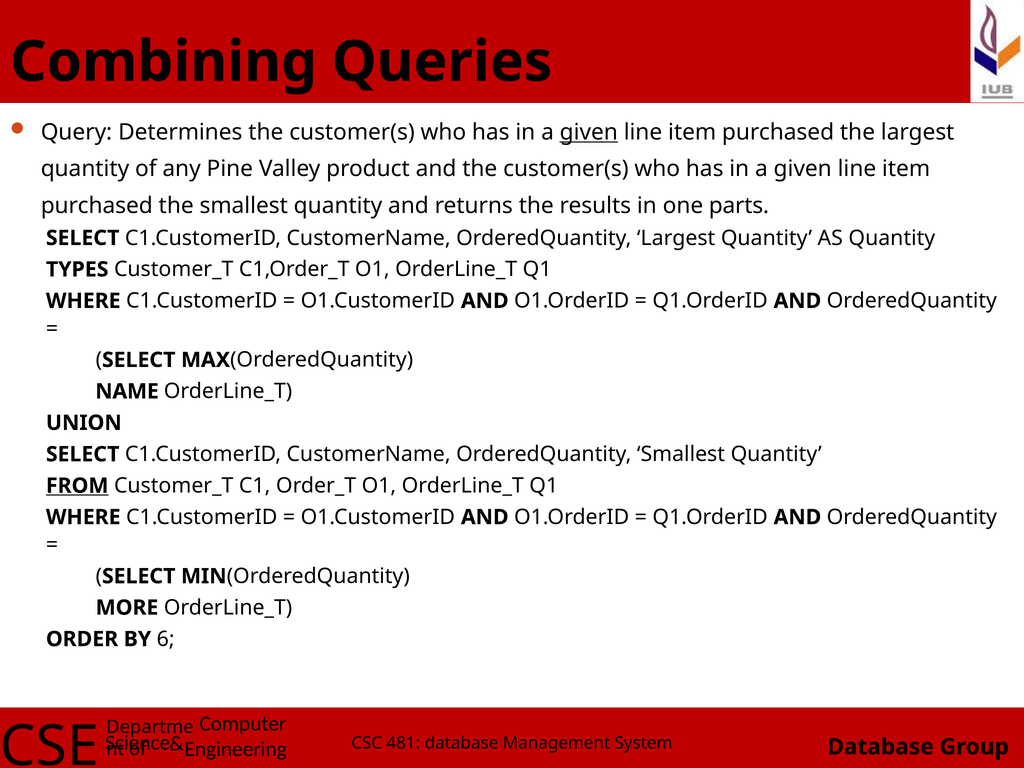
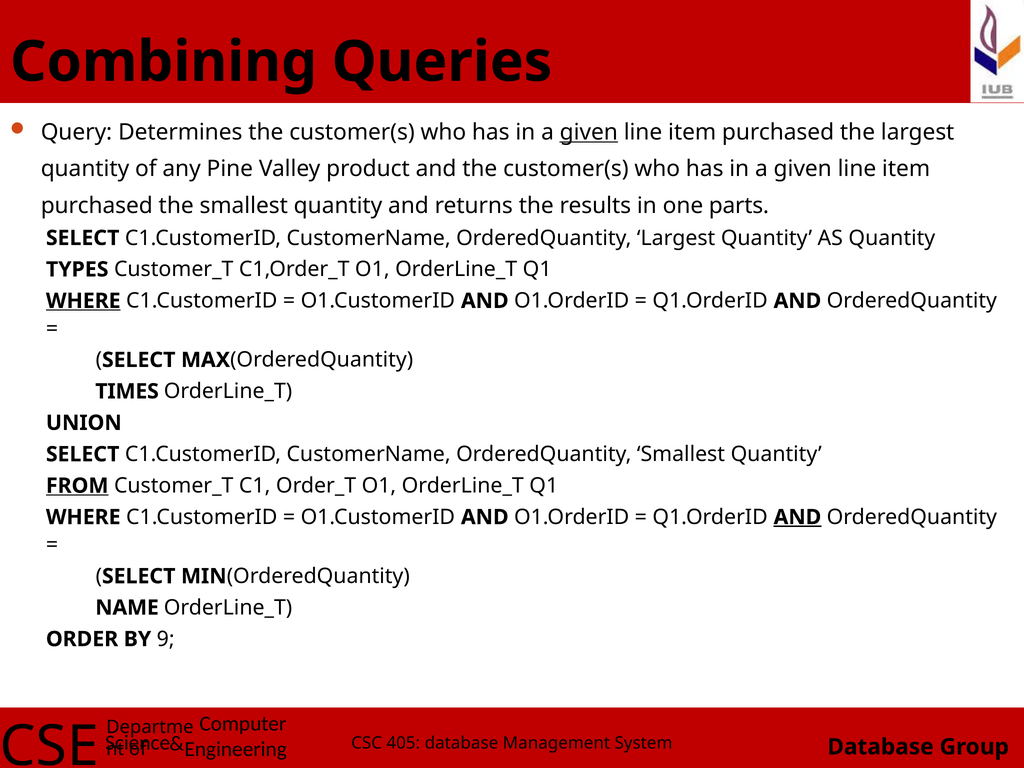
WHERE underline: none -> present (83, 301)
NAME: NAME -> TIMES (127, 391)
AND underline: none -> present (797, 517)
MORE: MORE -> NAME (127, 608)
6: 6 -> 9 (166, 639)
481: 481 -> 405 (403, 743)
